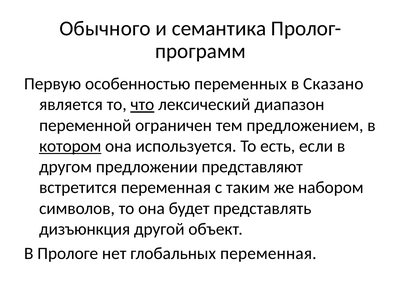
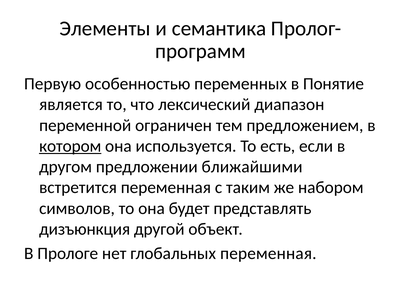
Обычного: Обычного -> Элементы (105, 28)
Сказано: Сказано -> Понятие (333, 84)
что underline: present -> none (142, 104)
представляют: представляют -> ближайшими (252, 167)
